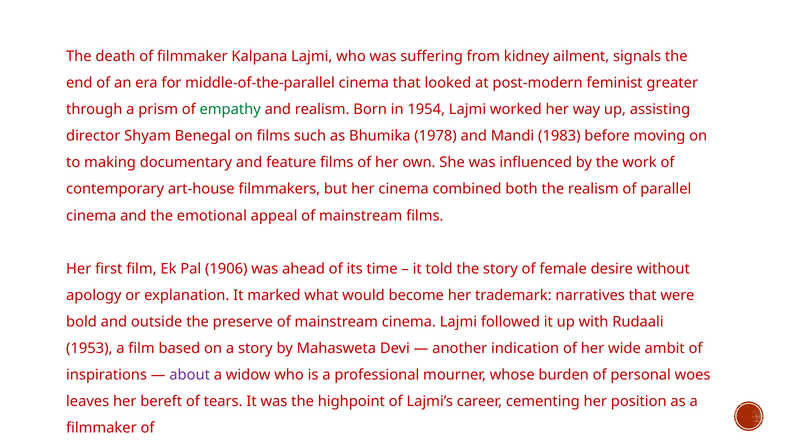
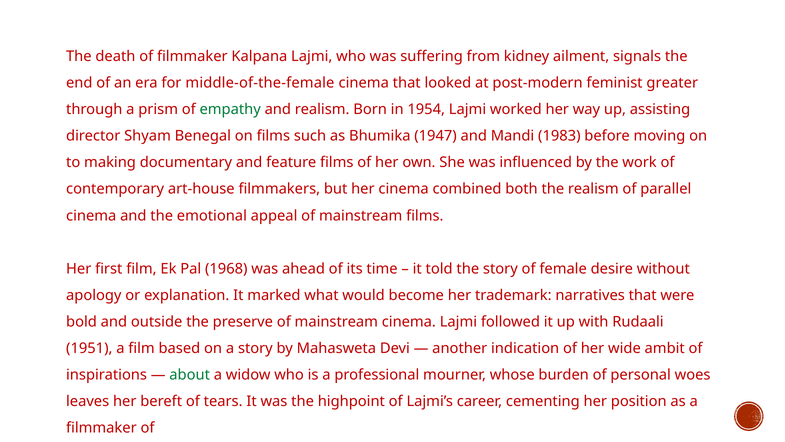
middle-of-the-parallel: middle-of-the-parallel -> middle-of-the-female (260, 83)
1978: 1978 -> 1947 (436, 136)
1906: 1906 -> 1968 (226, 268)
1953: 1953 -> 1951 (89, 348)
about colour: purple -> green (190, 374)
